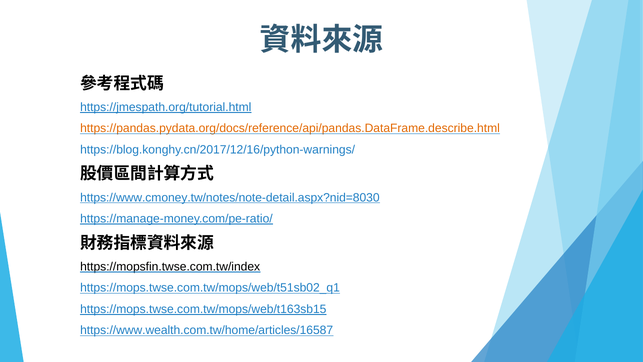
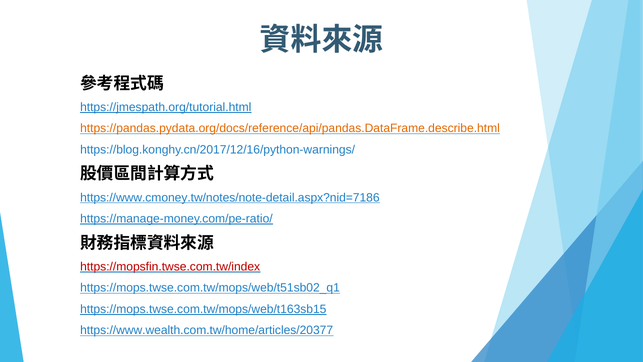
https://www.cmoney.tw/notes/note-detail.aspx?nid=8030: https://www.cmoney.tw/notes/note-detail.aspx?nid=8030 -> https://www.cmoney.tw/notes/note-detail.aspx?nid=7186 (230, 197)
https://mopsfin.twse.com.tw/index colour: black -> red (170, 266)
https://www.wealth.com.tw/home/articles/16587: https://www.wealth.com.tw/home/articles/16587 -> https://www.wealth.com.tw/home/articles/20377 (207, 330)
